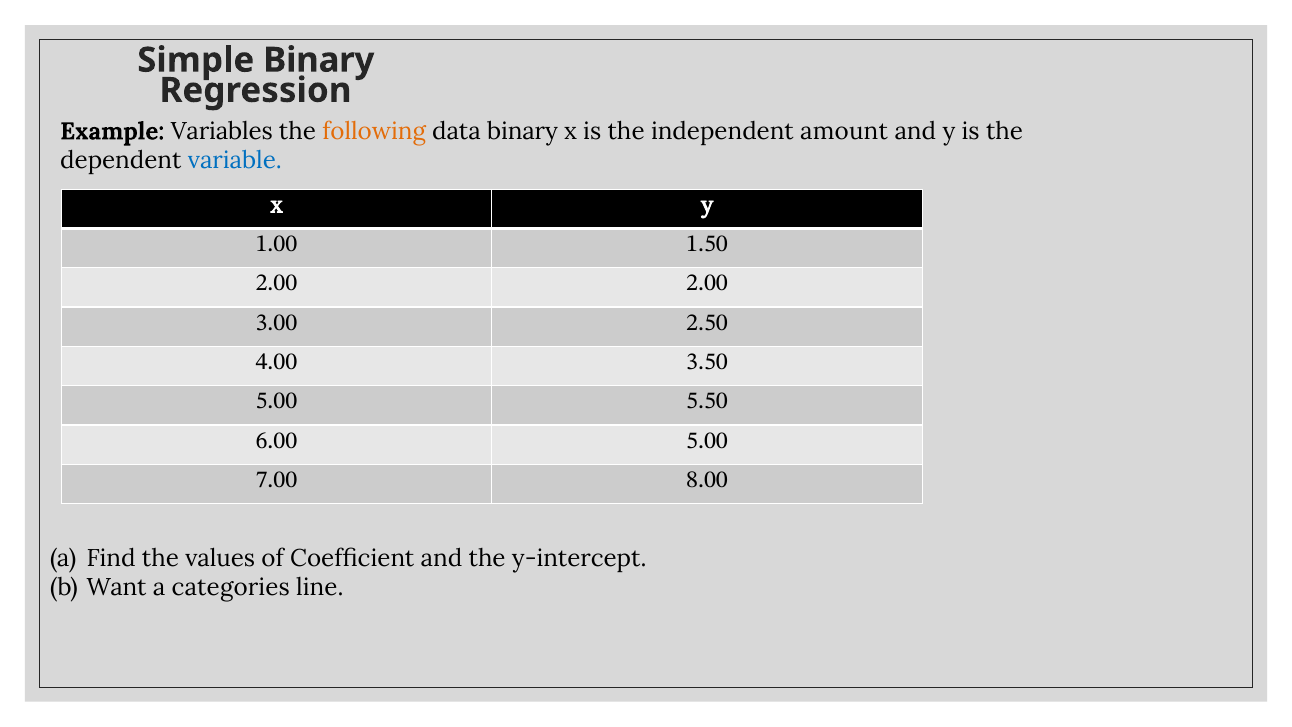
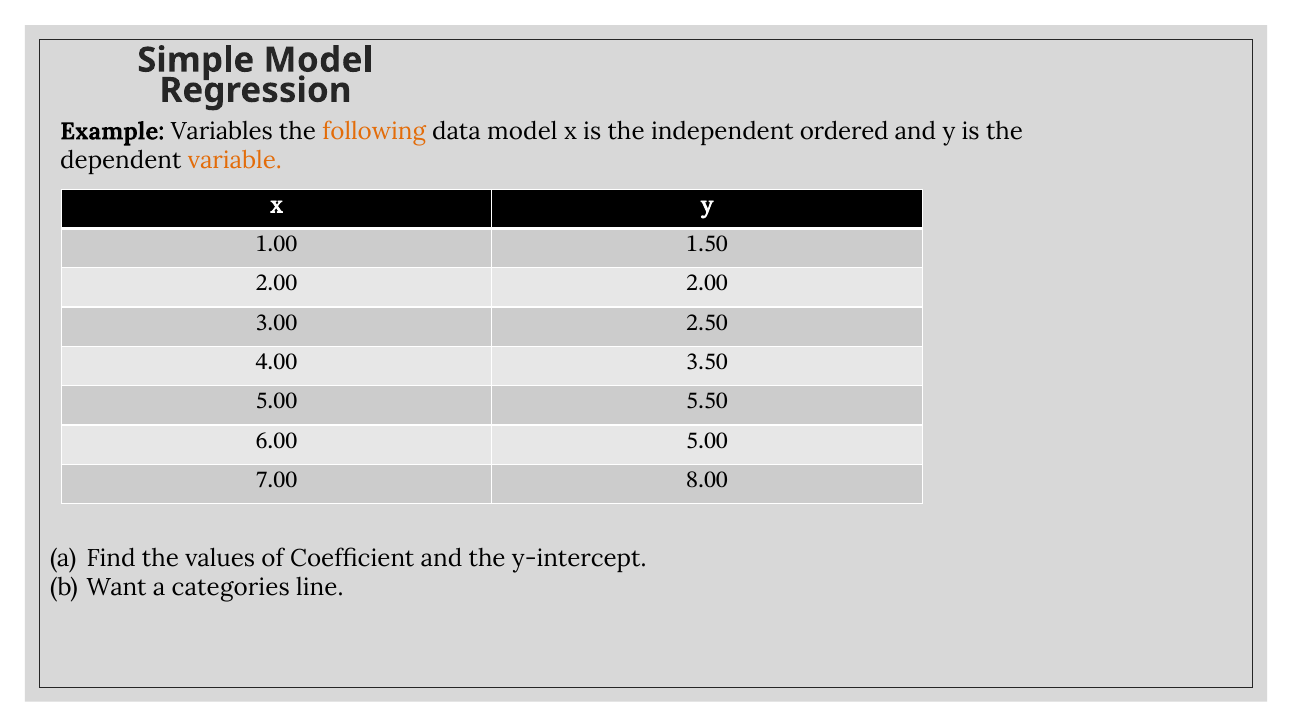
Simple Binary: Binary -> Model (318, 60)
data binary: binary -> model (522, 131)
amount: amount -> ordered (844, 131)
variable colour: blue -> orange (235, 160)
